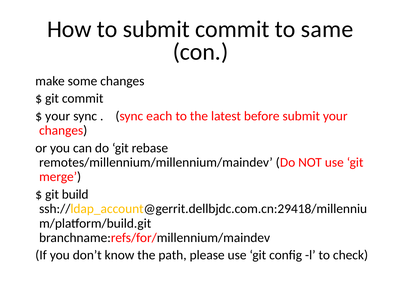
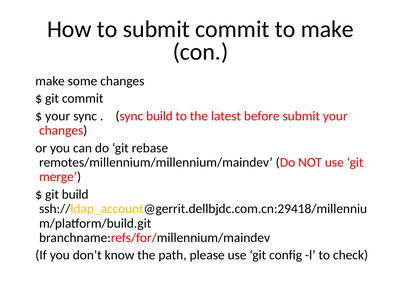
to same: same -> make (327, 29)
sync each: each -> build (159, 116)
